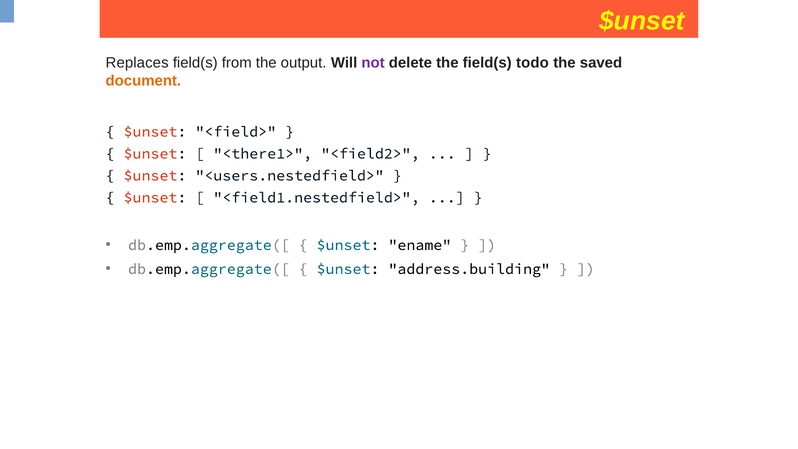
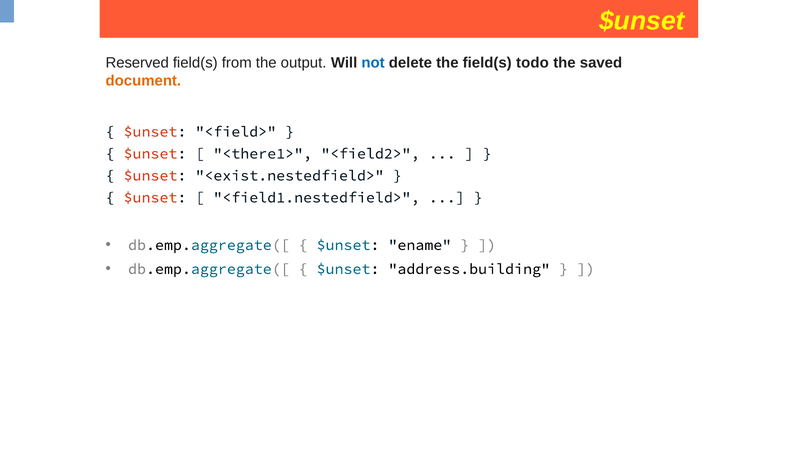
Replaces: Replaces -> Reserved (137, 63)
not colour: purple -> blue (373, 63)
<users.nestedfield>: <users.nestedfield> -> <exist.nestedfield> (290, 175)
